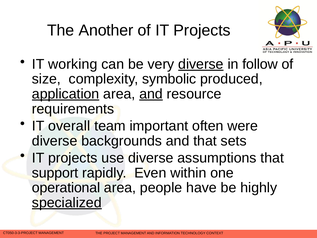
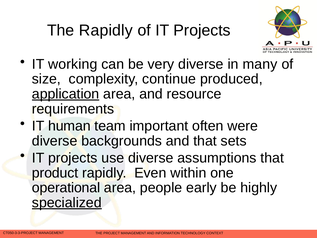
The Another: Another -> Rapidly (106, 30)
diverse underline: present -> none (201, 64)
follow: follow -> many (260, 64)
symbolic: symbolic -> continue (169, 79)
and underline: present -> none (151, 94)
overall: overall -> human (69, 126)
support: support -> product (55, 173)
have: have -> early (201, 188)
